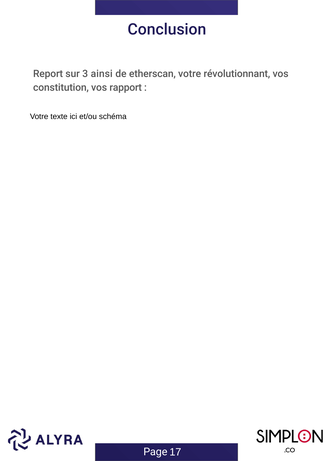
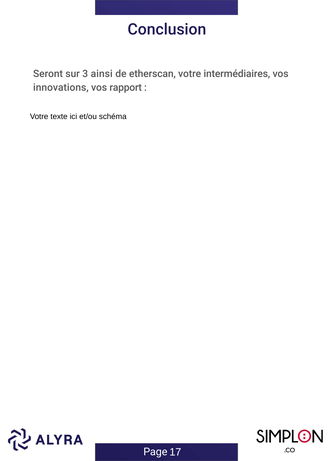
Report: Report -> Seront (48, 74)
révolutionnant: révolutionnant -> intermédiaires (237, 74)
constitution: constitution -> innovations (61, 88)
